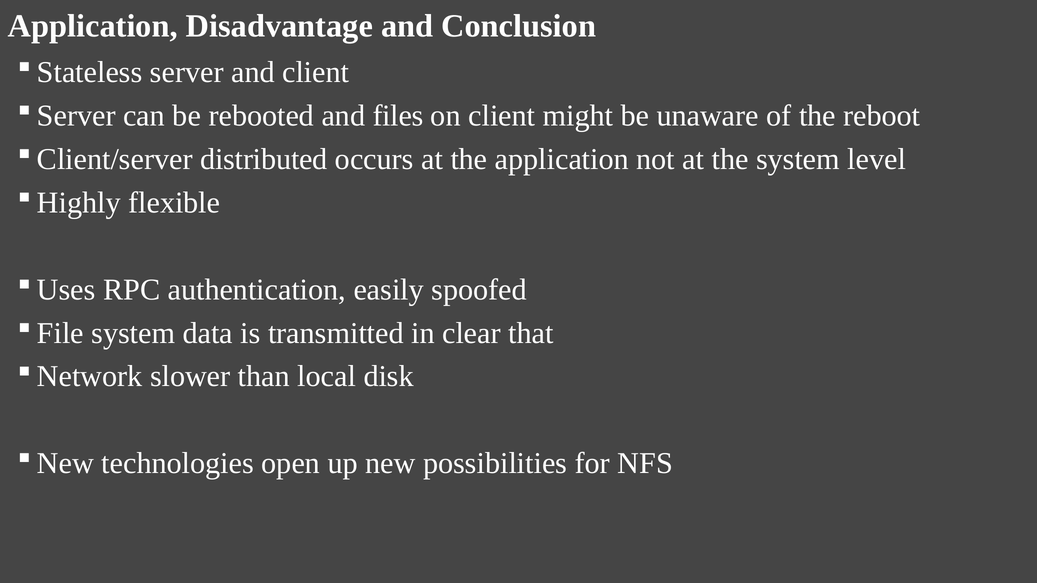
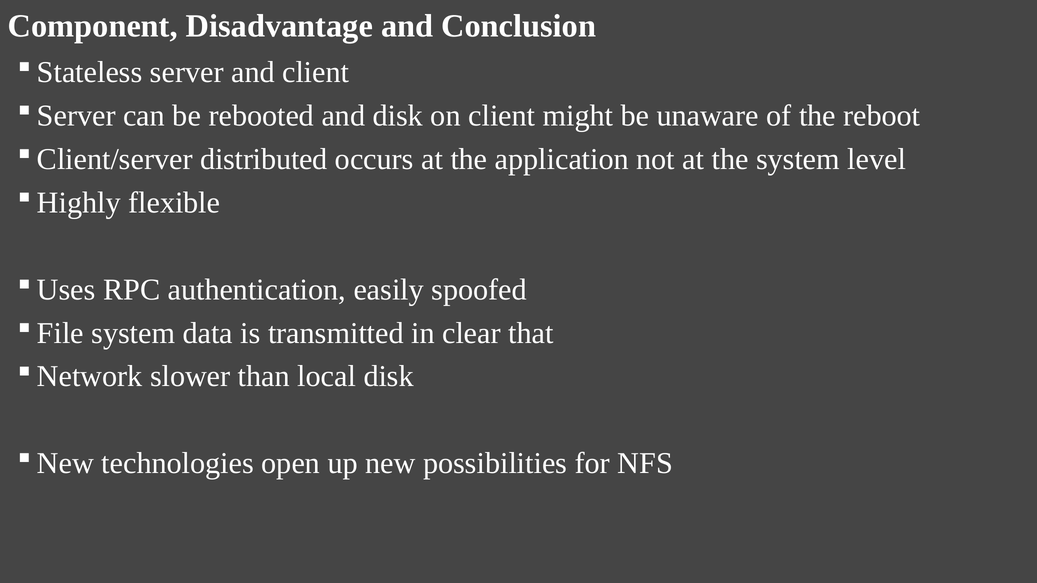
Application: Application -> Component (93, 26)
and files: files -> disk (398, 116)
